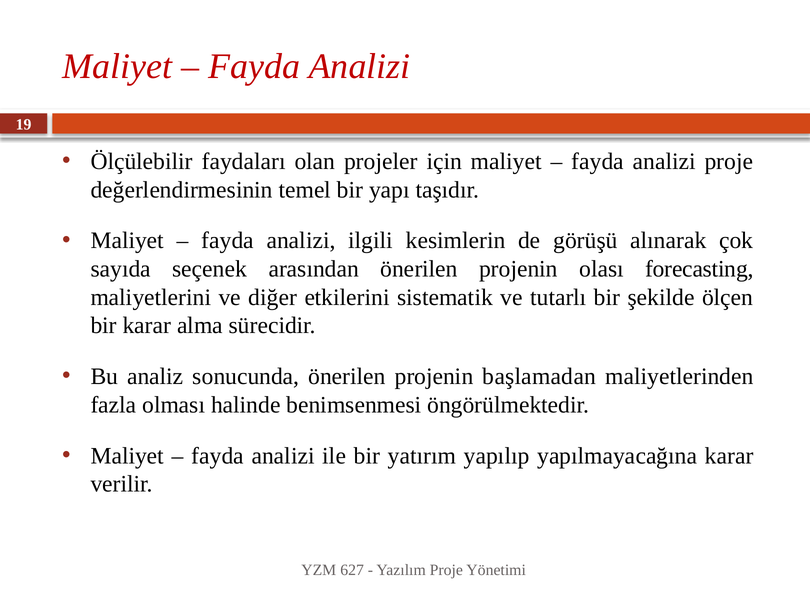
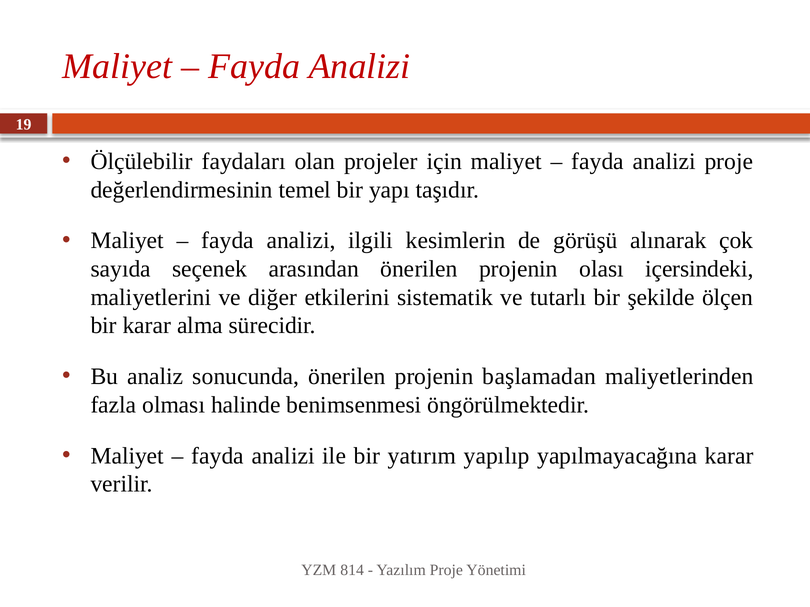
forecasting: forecasting -> içersindeki (699, 269)
627: 627 -> 814 (352, 571)
